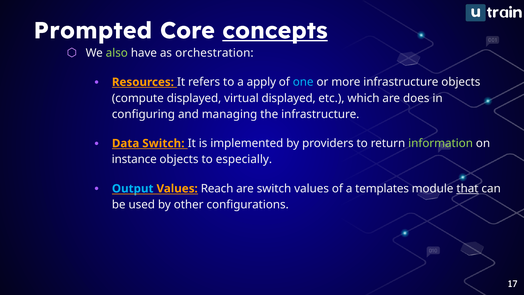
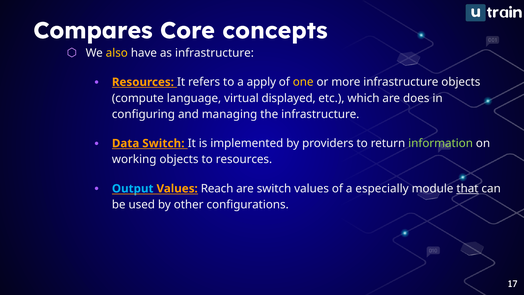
Prompted: Prompted -> Compares (93, 31)
concepts underline: present -> none (275, 31)
also colour: light green -> yellow (117, 53)
as orchestration: orchestration -> infrastructure (214, 53)
one colour: light blue -> yellow (303, 82)
compute displayed: displayed -> language (194, 98)
instance: instance -> working (134, 159)
to especially: especially -> resources (244, 159)
templates: templates -> especially (382, 188)
